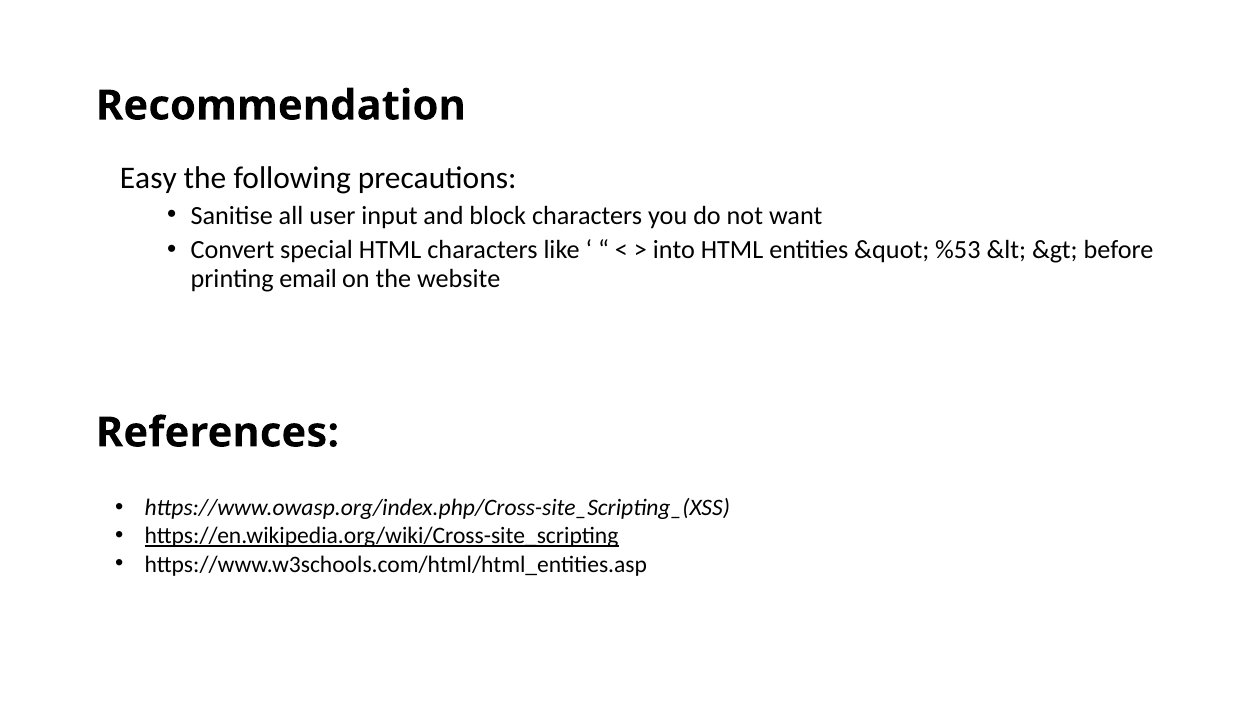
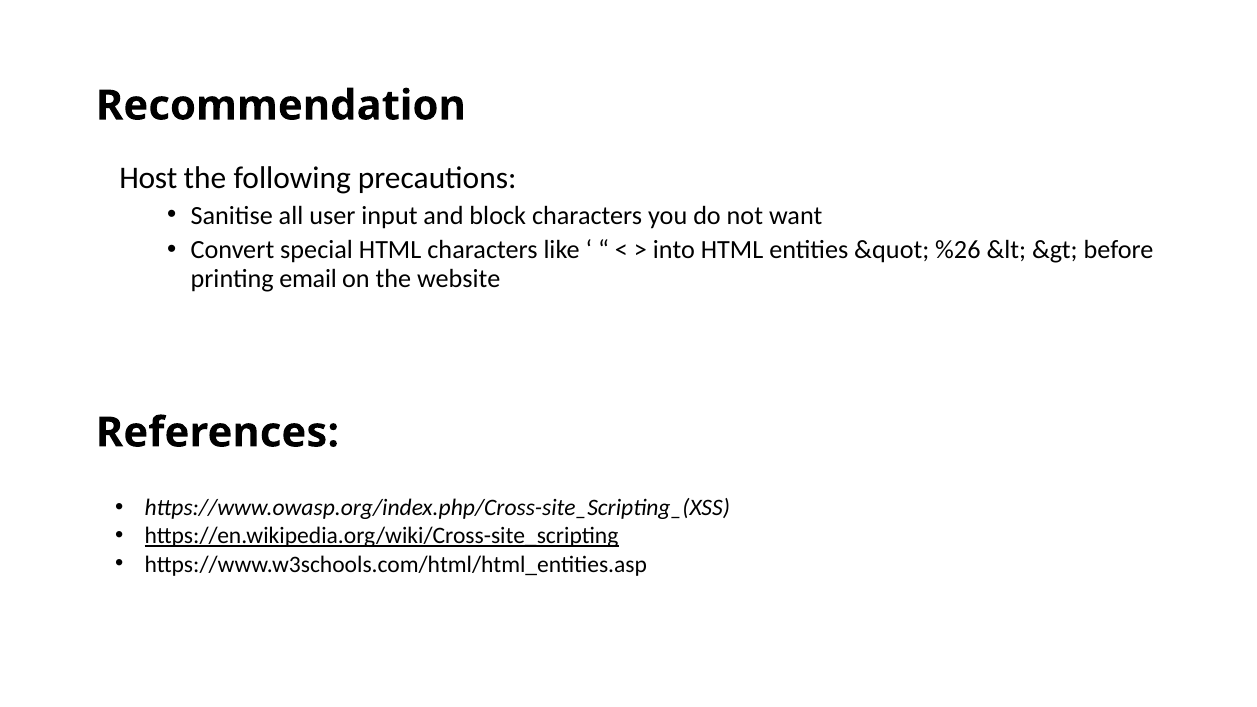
Easy: Easy -> Host (148, 178)
%53: %53 -> %26 (958, 250)
